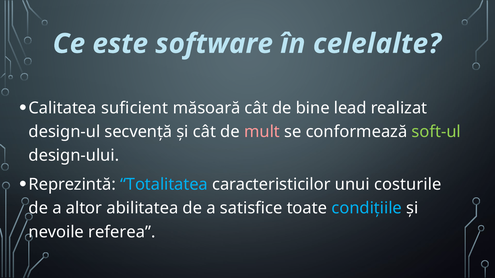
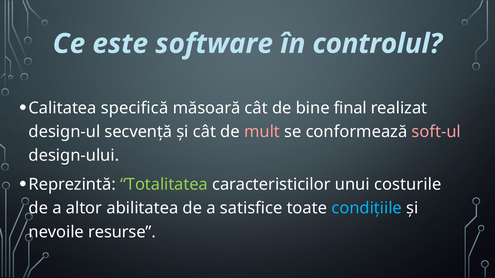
celelalte: celelalte -> controlul (377, 44)
suficient: suficient -> specifică (135, 108)
lead: lead -> final (350, 108)
soft-ul colour: light green -> pink (436, 132)
Totalitatea colour: light blue -> light green (164, 185)
referea: referea -> resurse (122, 232)
